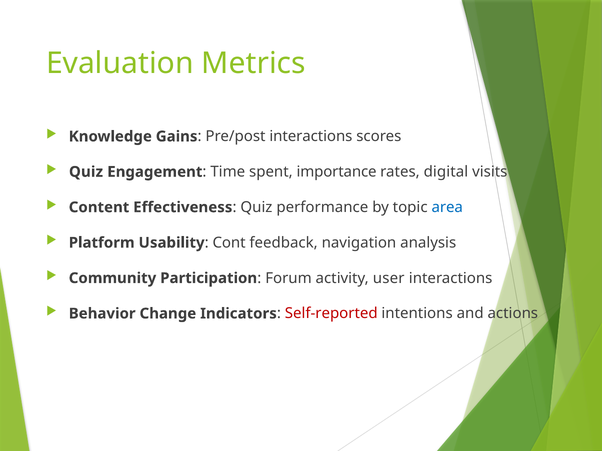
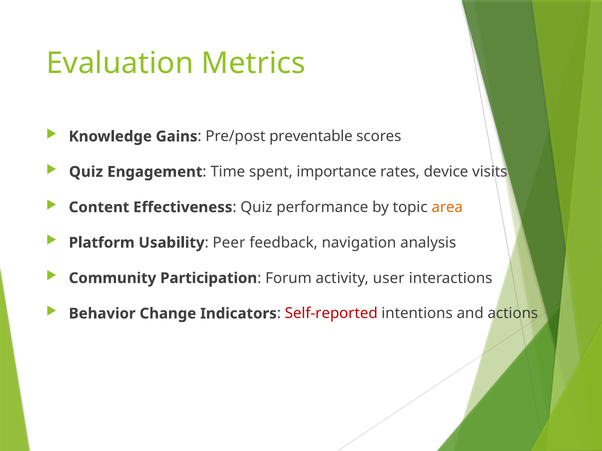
Pre/post interactions: interactions -> preventable (311, 137)
digital: digital -> device (446, 172)
area colour: blue -> orange (447, 208)
Cont: Cont -> Peer (229, 243)
